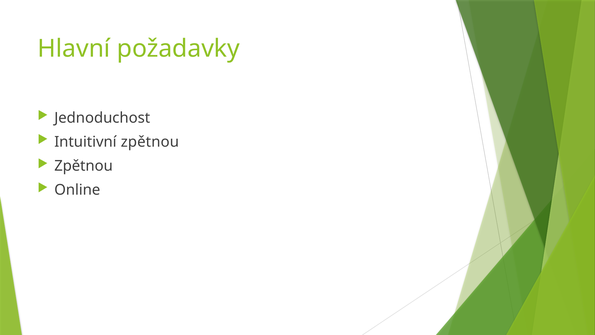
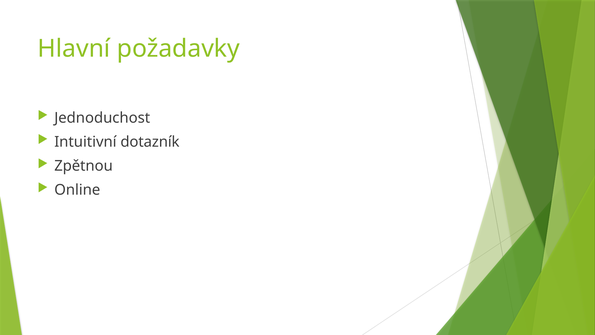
Intuitivní zpětnou: zpětnou -> dotazník (150, 142)
